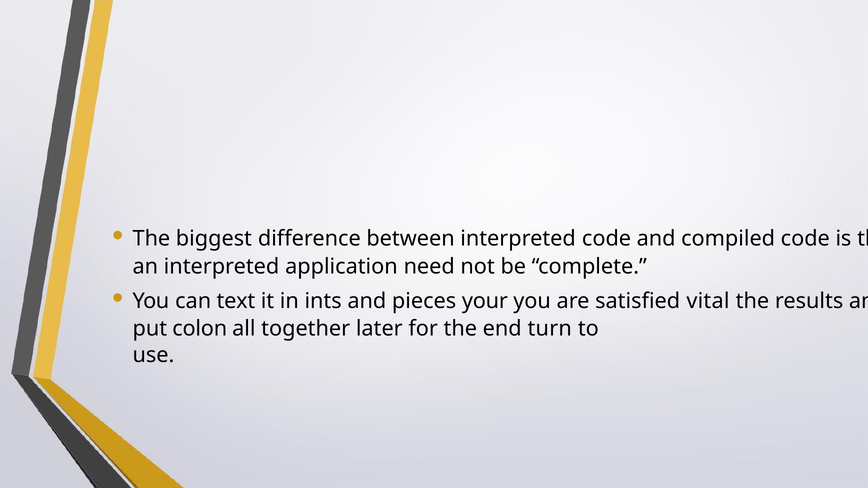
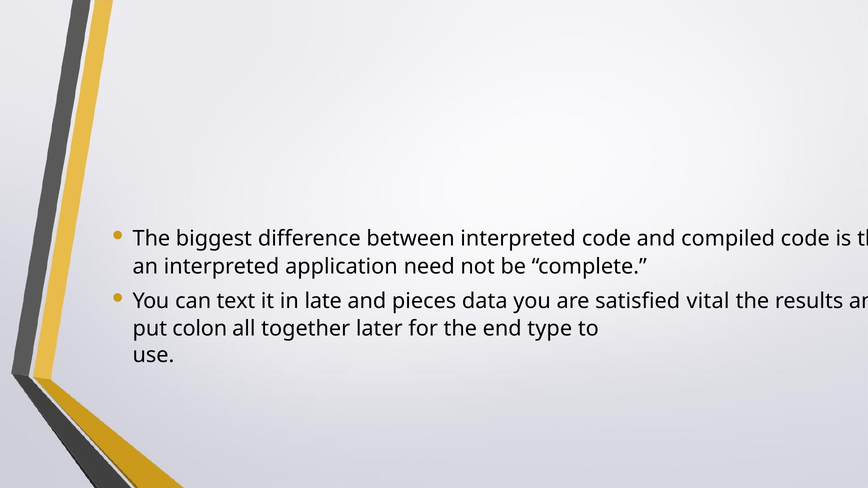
ints: ints -> late (323, 301)
your: your -> data (485, 301)
turn: turn -> type (550, 329)
